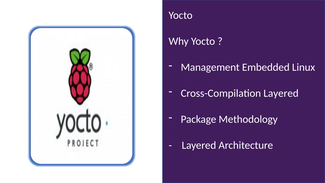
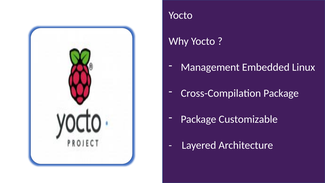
Cross-Compilation Layered: Layered -> Package (281, 93)
Methodology: Methodology -> Customizable (248, 119)
